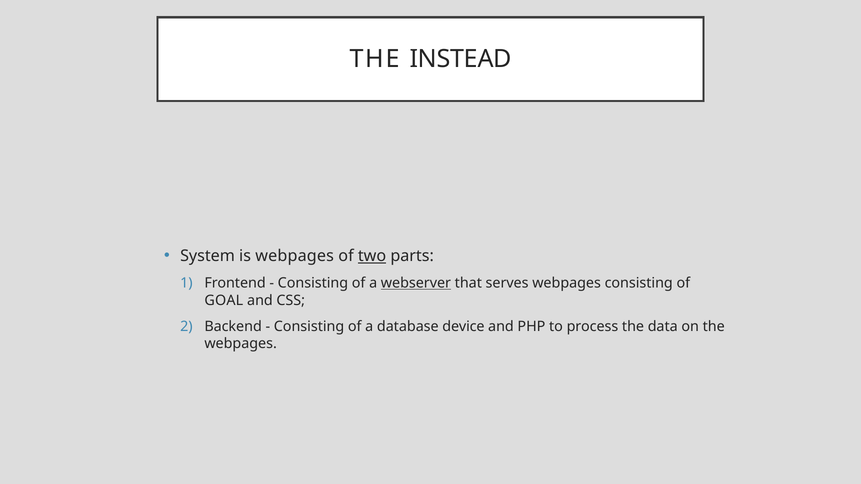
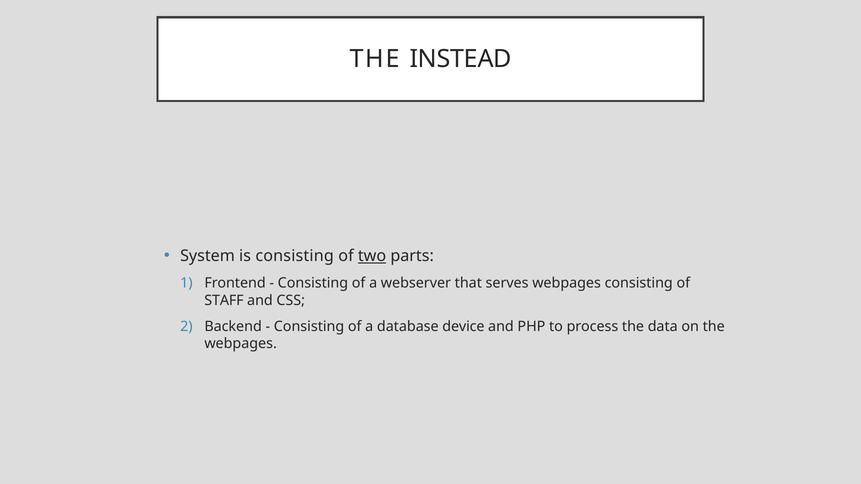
is webpages: webpages -> consisting (295, 256)
webserver underline: present -> none (416, 283)
GOAL: GOAL -> STAFF (224, 301)
